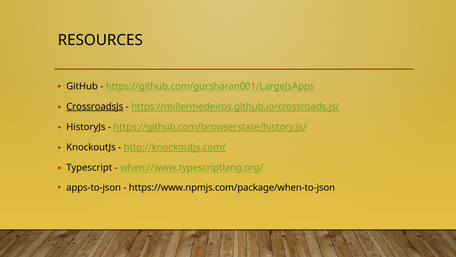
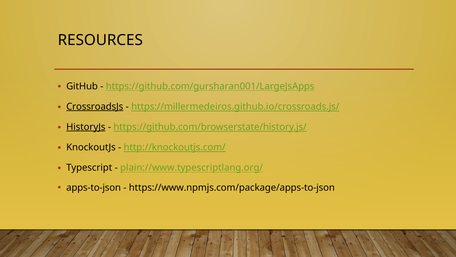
HistoryJs underline: none -> present (86, 127)
when://www.typescriptlang.org/: when://www.typescriptlang.org/ -> plain://www.typescriptlang.org/ (192, 167)
https://www.npmjs.com/package/when-to-json: https://www.npmjs.com/package/when-to-json -> https://www.npmjs.com/package/apps-to-json (232, 187)
